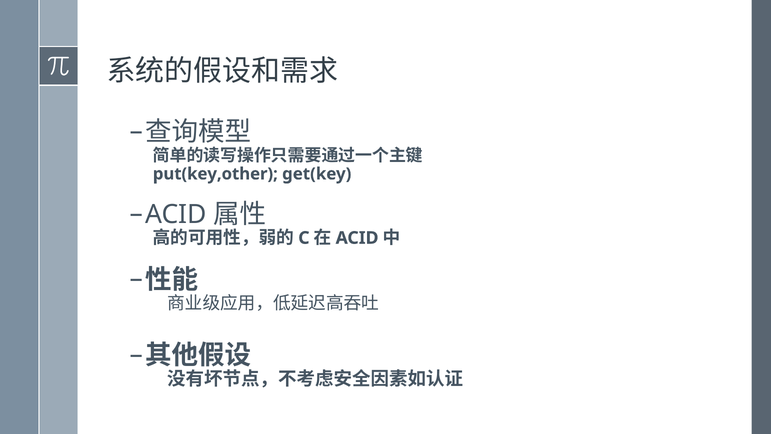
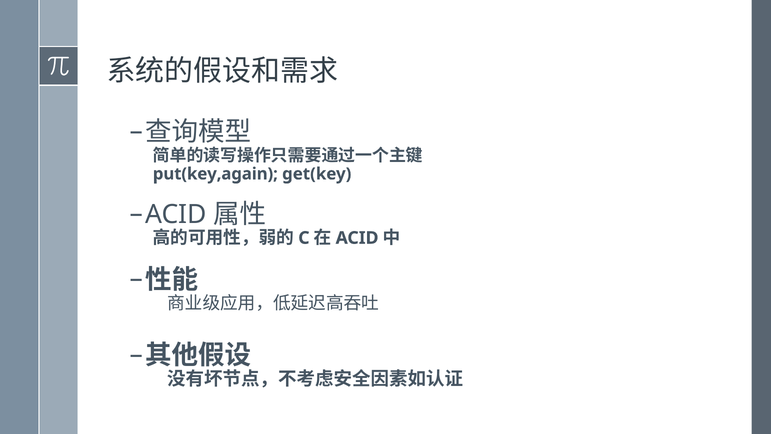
put(key,other: put(key,other -> put(key,again (215, 174)
